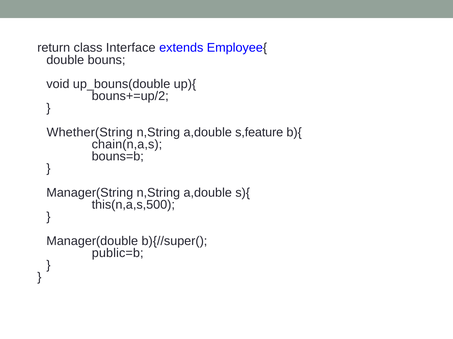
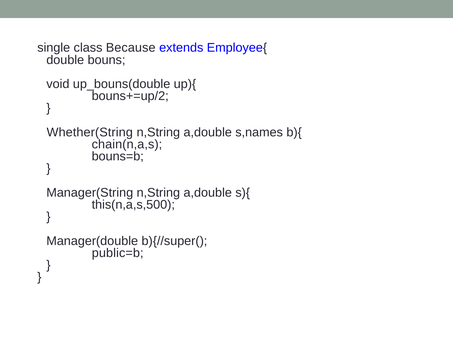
return: return -> single (54, 48)
Interface: Interface -> Because (131, 48)
s,feature: s,feature -> s,names (259, 133)
